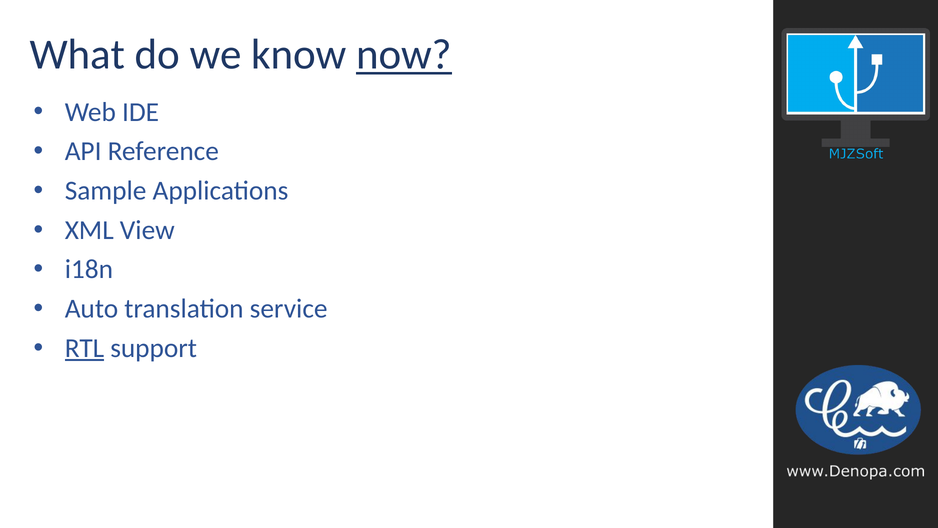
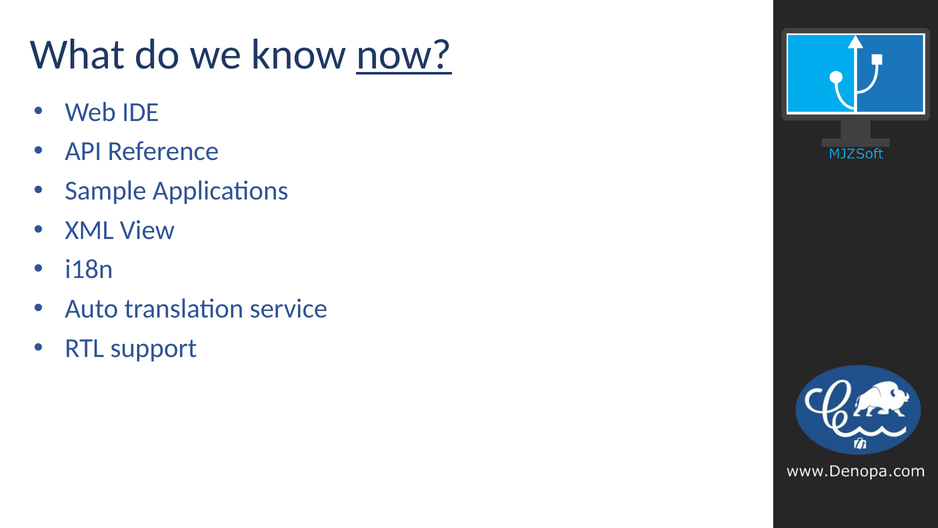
RTL underline: present -> none (84, 348)
